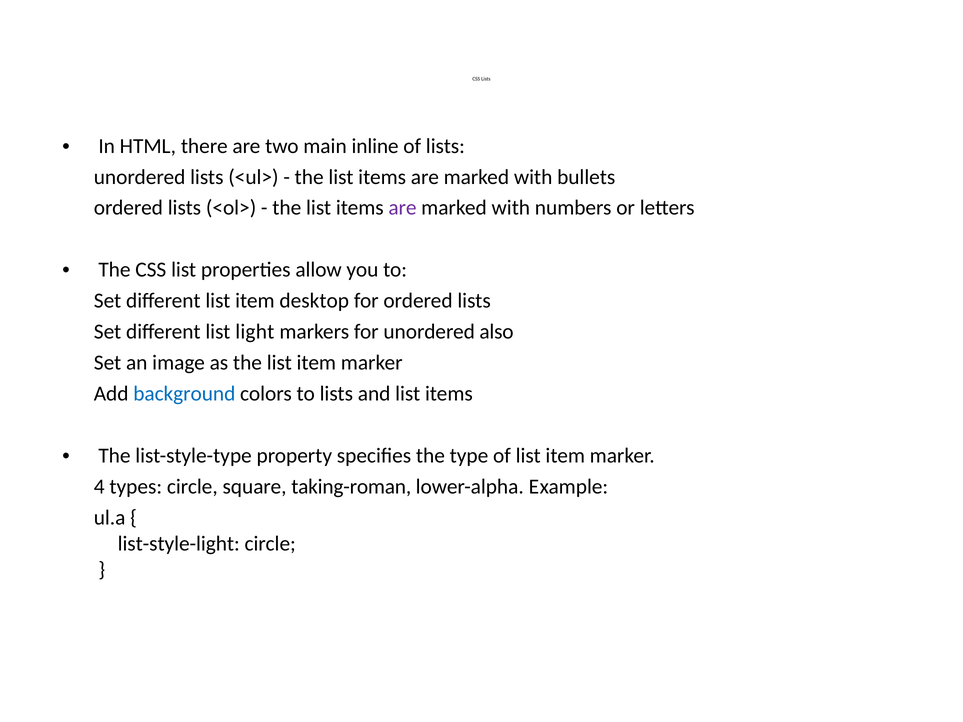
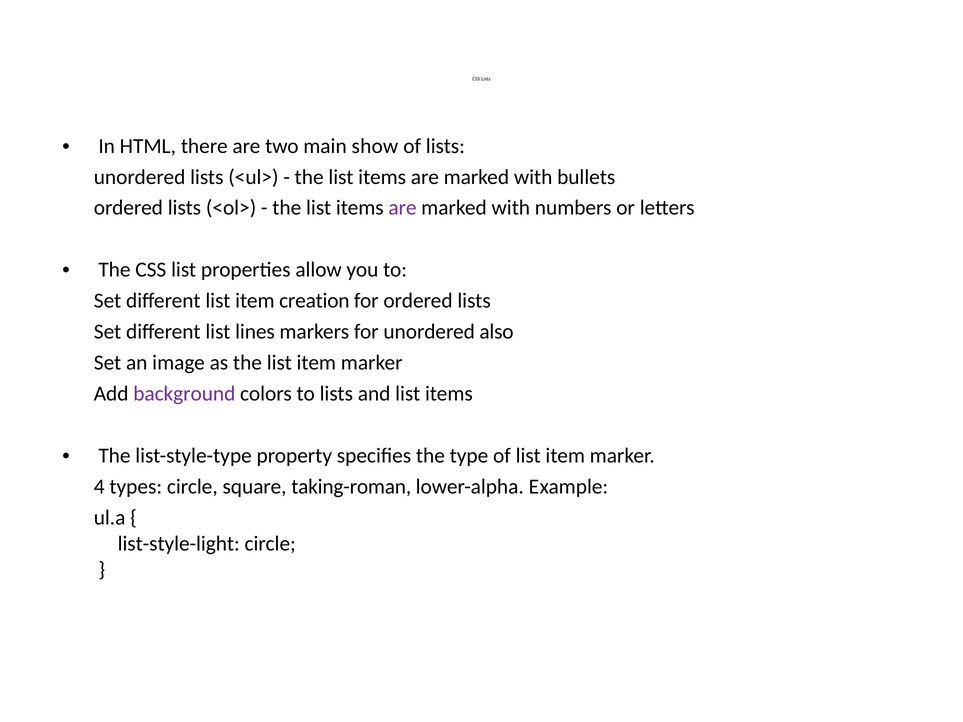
inline: inline -> show (375, 146)
desktop: desktop -> creation (314, 301)
light: light -> lines (255, 332)
background colour: blue -> purple (184, 394)
